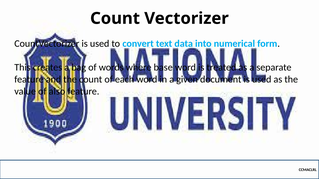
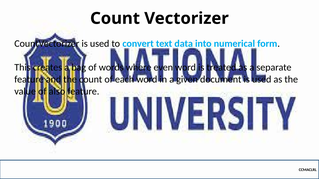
base: base -> even (163, 68)
